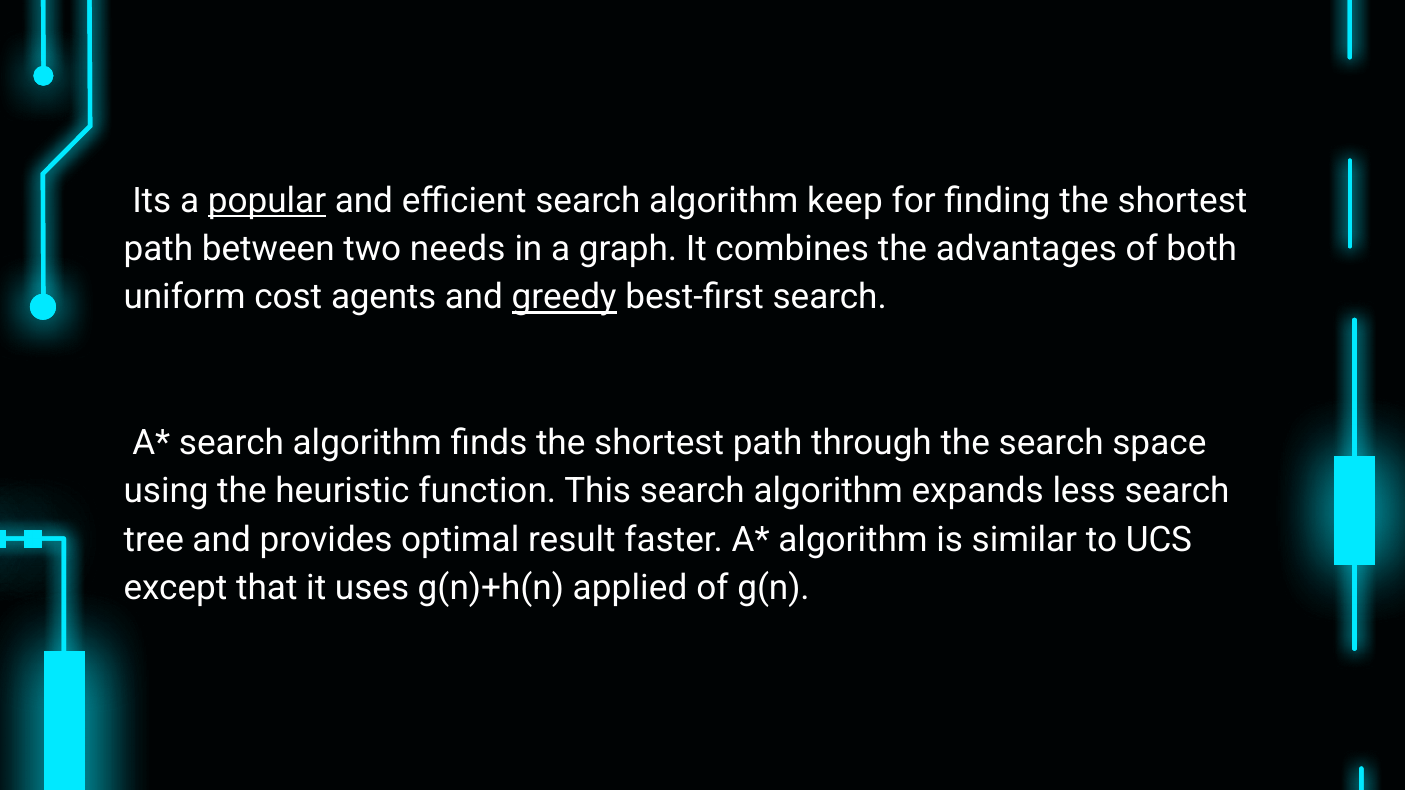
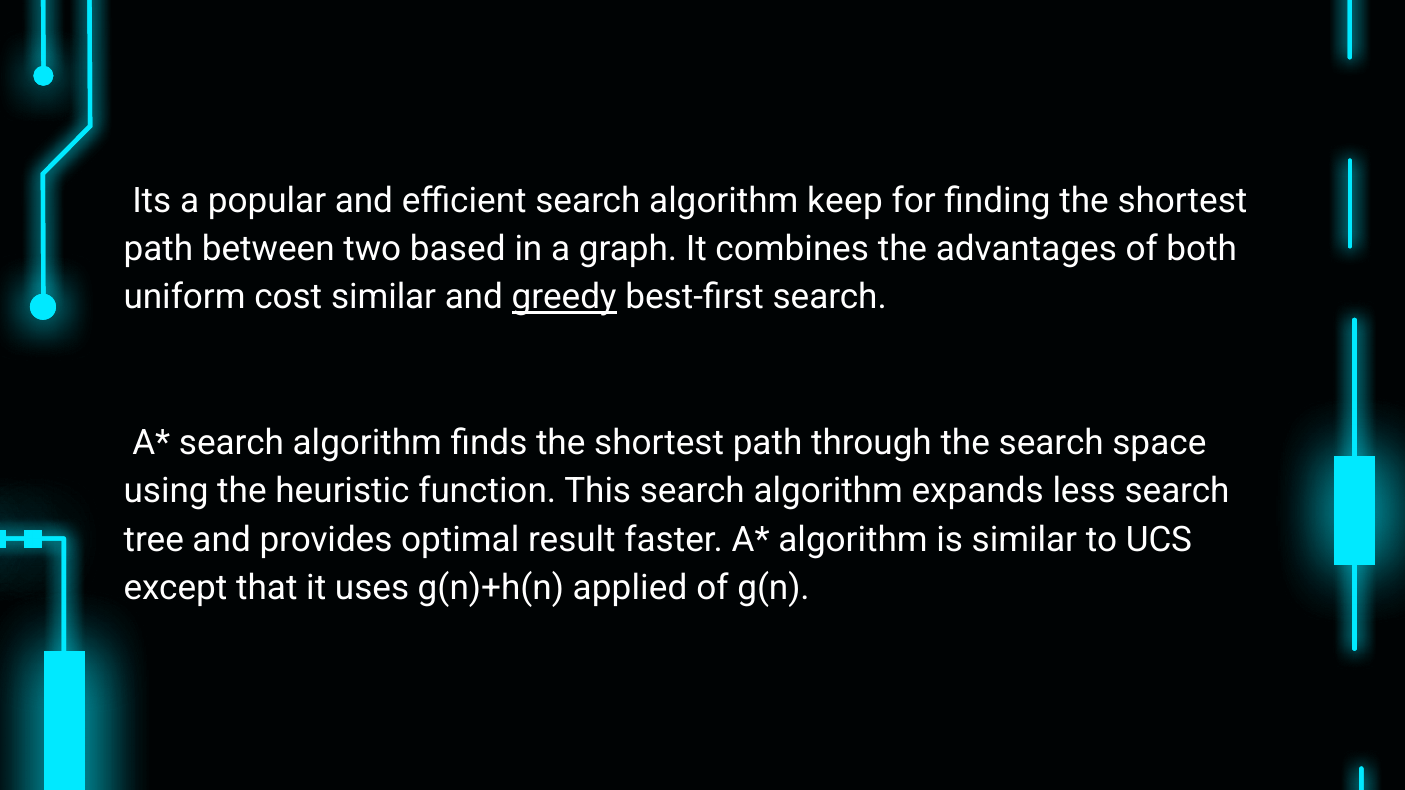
popular underline: present -> none (267, 201)
needs: needs -> based (458, 249)
cost agents: agents -> similar (384, 298)
